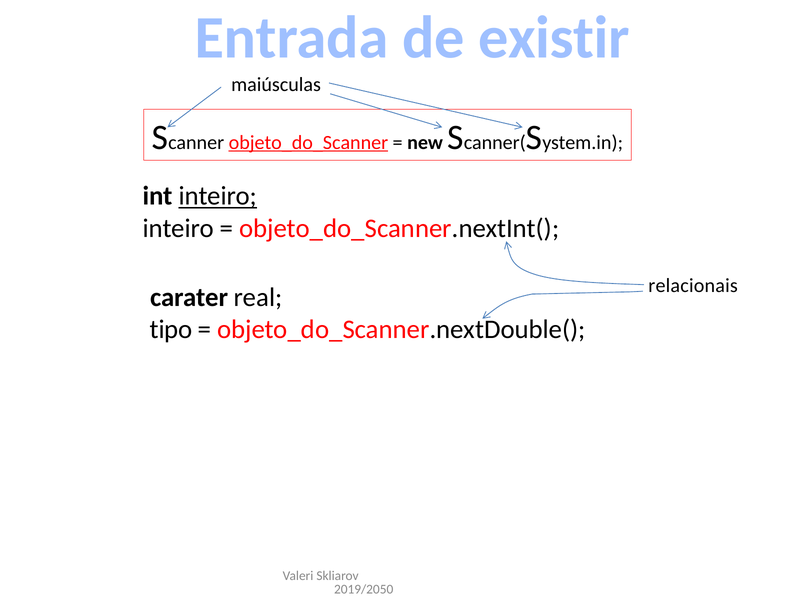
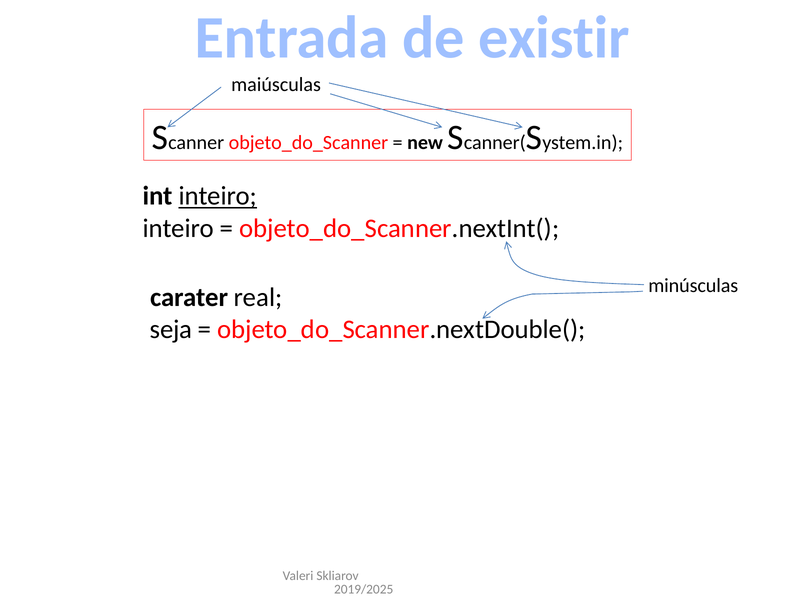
objeto_do_Scanner underline: present -> none (308, 142)
relacionais: relacionais -> minúsculas (693, 285)
tipo: tipo -> seja (171, 329)
2019/2050: 2019/2050 -> 2019/2025 (364, 589)
